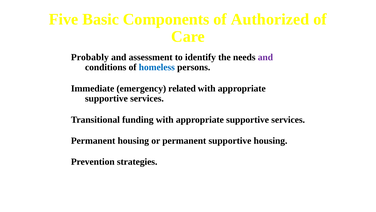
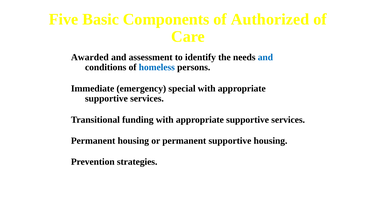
Probably: Probably -> Awarded (90, 57)
and colour: purple -> blue (265, 57)
related: related -> special (182, 88)
